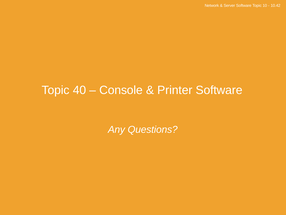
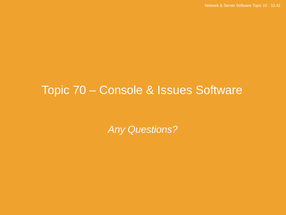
40: 40 -> 70 (79, 90)
Printer: Printer -> Issues (175, 90)
